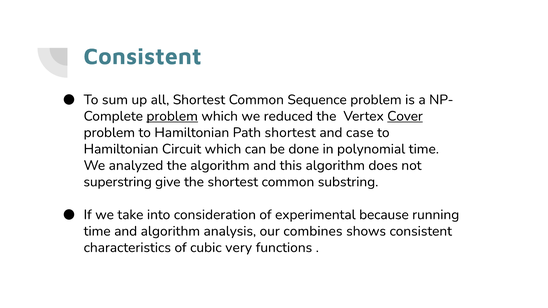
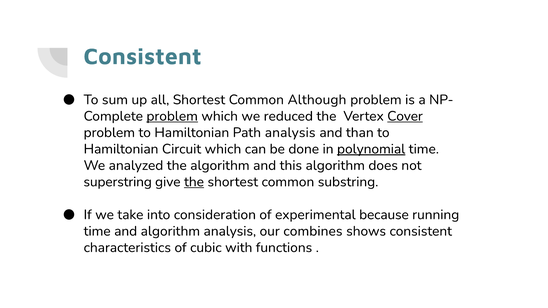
Sequence: Sequence -> Although (317, 100)
Path shortest: shortest -> analysis (290, 133)
case: case -> than (360, 133)
polynomial underline: none -> present (371, 149)
the underline: none -> present (194, 182)
very: very -> with (239, 248)
